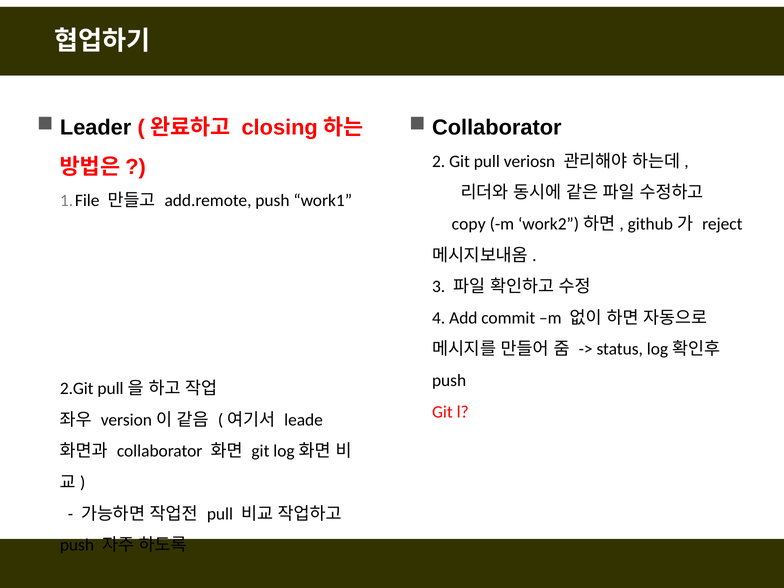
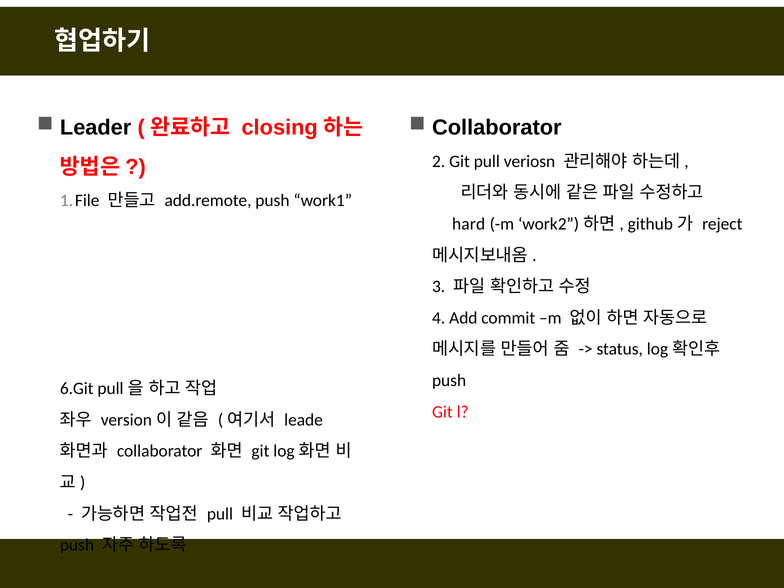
copy: copy -> hard (469, 224)
2.Git: 2.Git -> 6.Git (77, 388)
